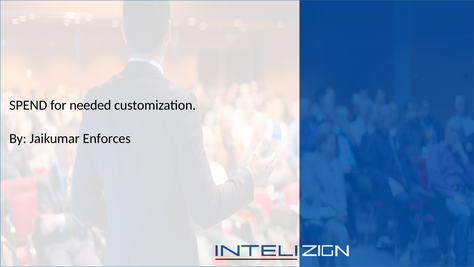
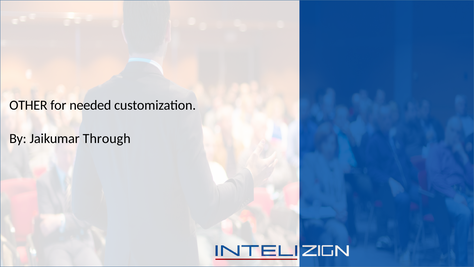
SPEND: SPEND -> OTHER (28, 105)
Enforces: Enforces -> Through (107, 138)
